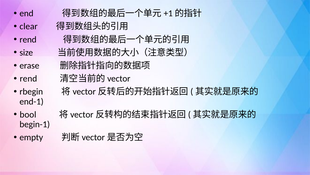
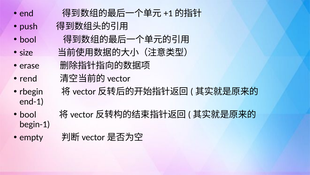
clear: clear -> push (29, 26)
rend: rend -> bool (28, 39)
